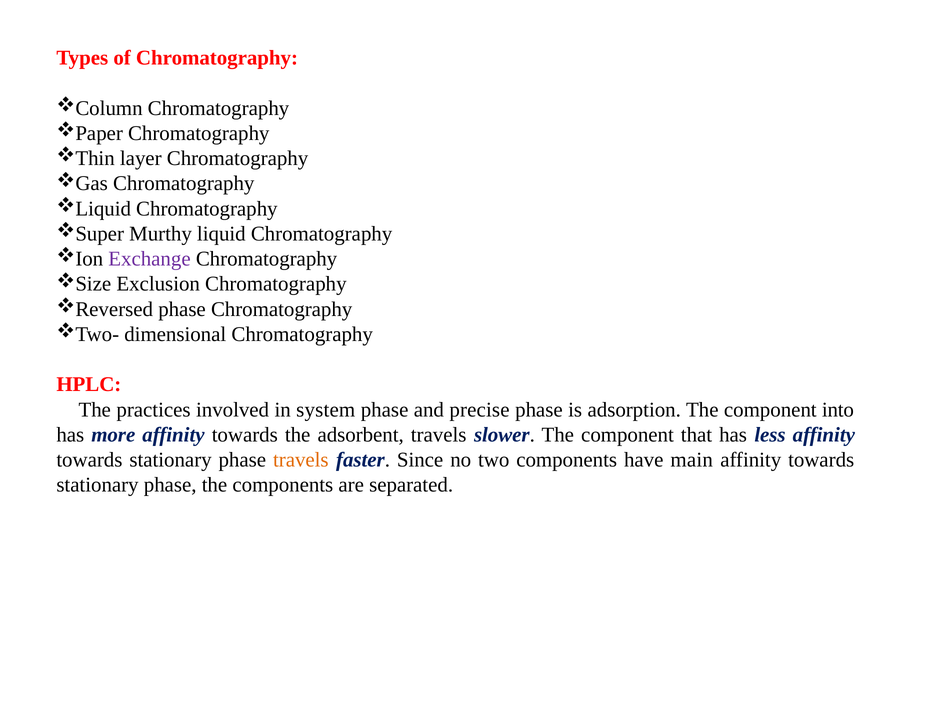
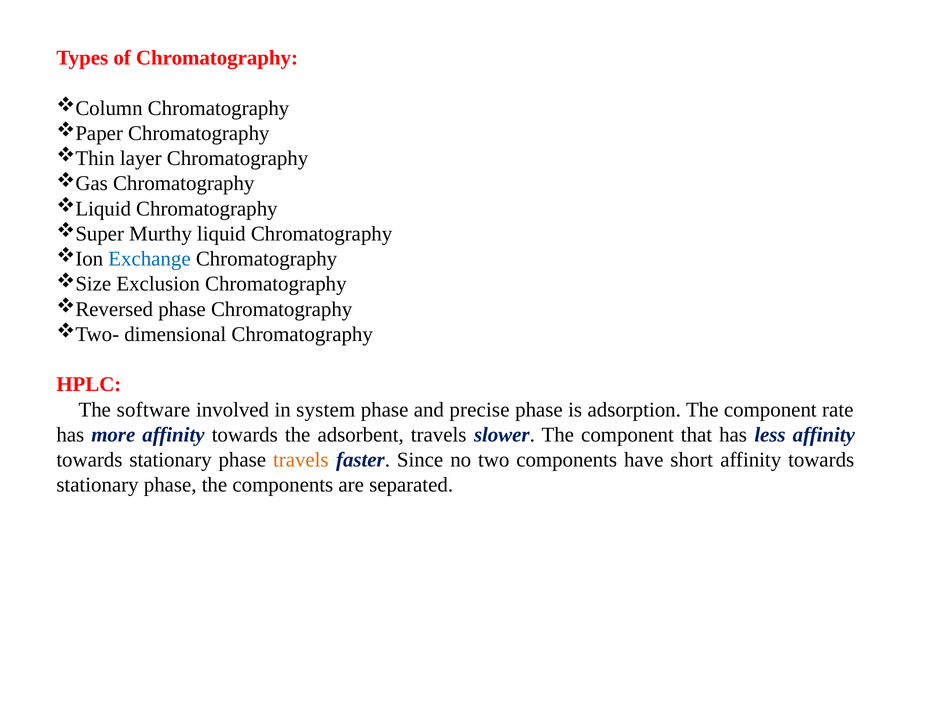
Exchange colour: purple -> blue (150, 259)
practices: practices -> software (153, 410)
into: into -> rate (838, 410)
main: main -> short (692, 460)
